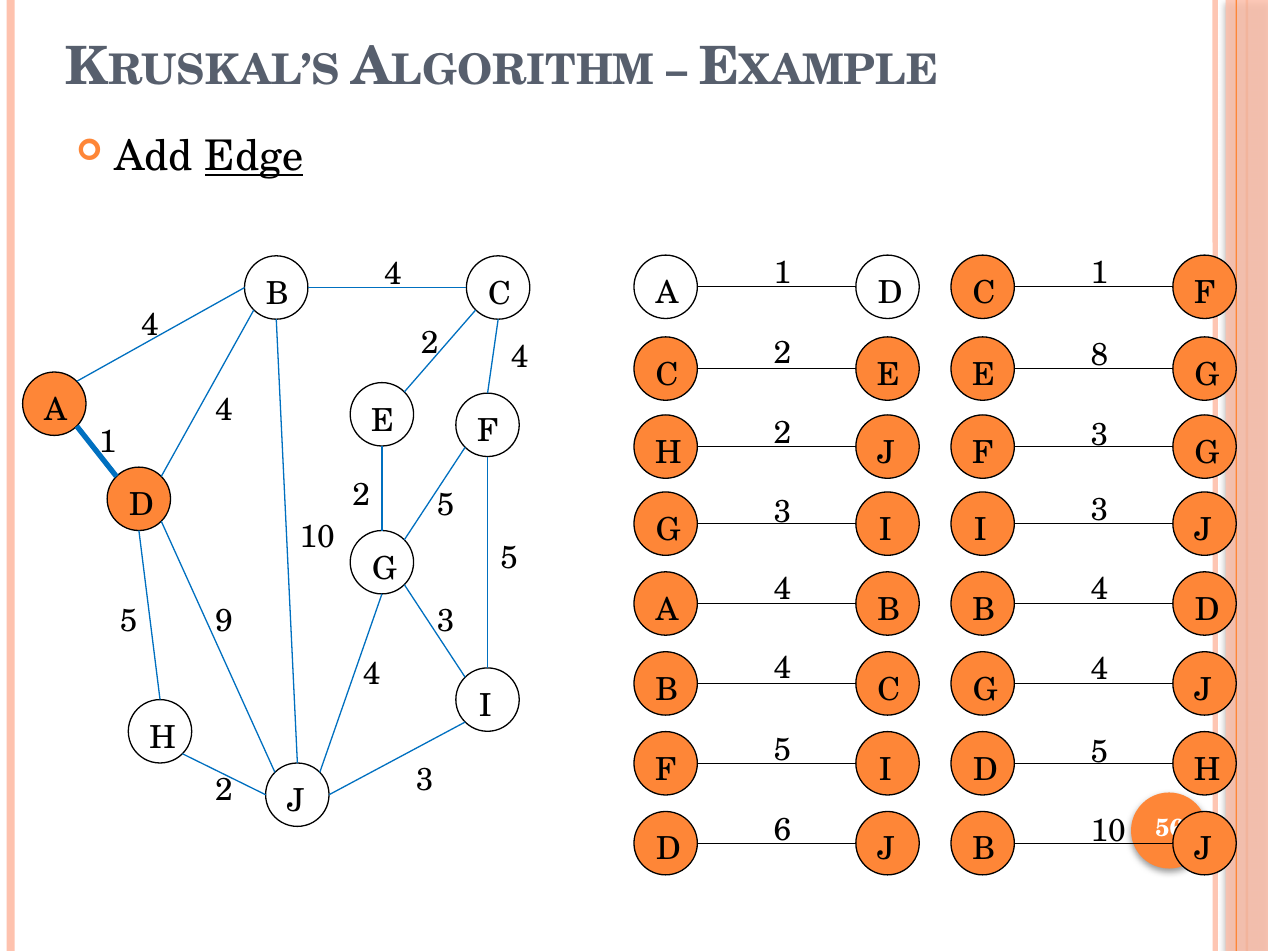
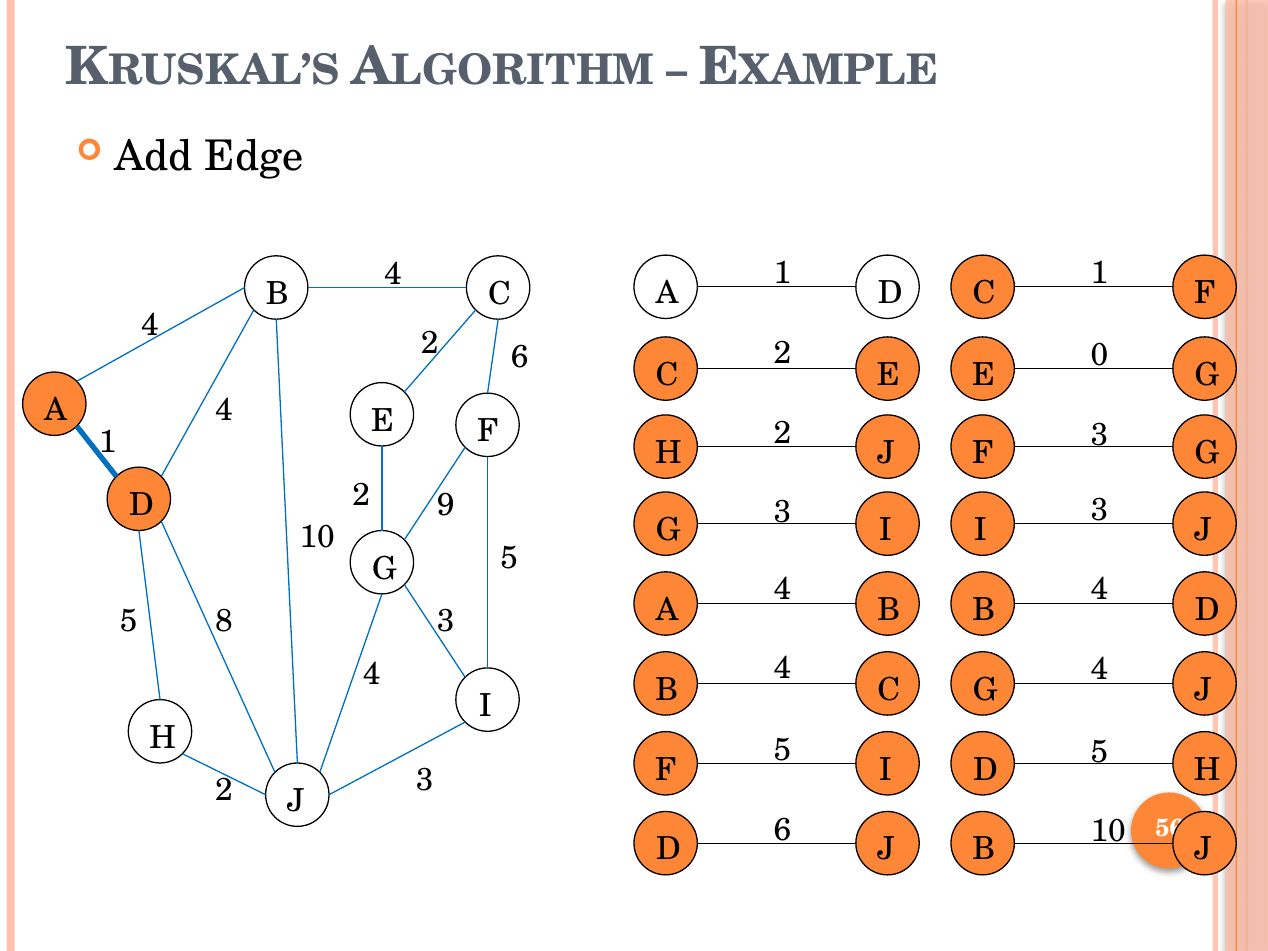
Edge underline: present -> none (254, 157)
2 4: 4 -> 6 (520, 357)
8: 8 -> 0 (1099, 355)
5: 5 -> 9 (446, 505)
9: 9 -> 8 (224, 621)
